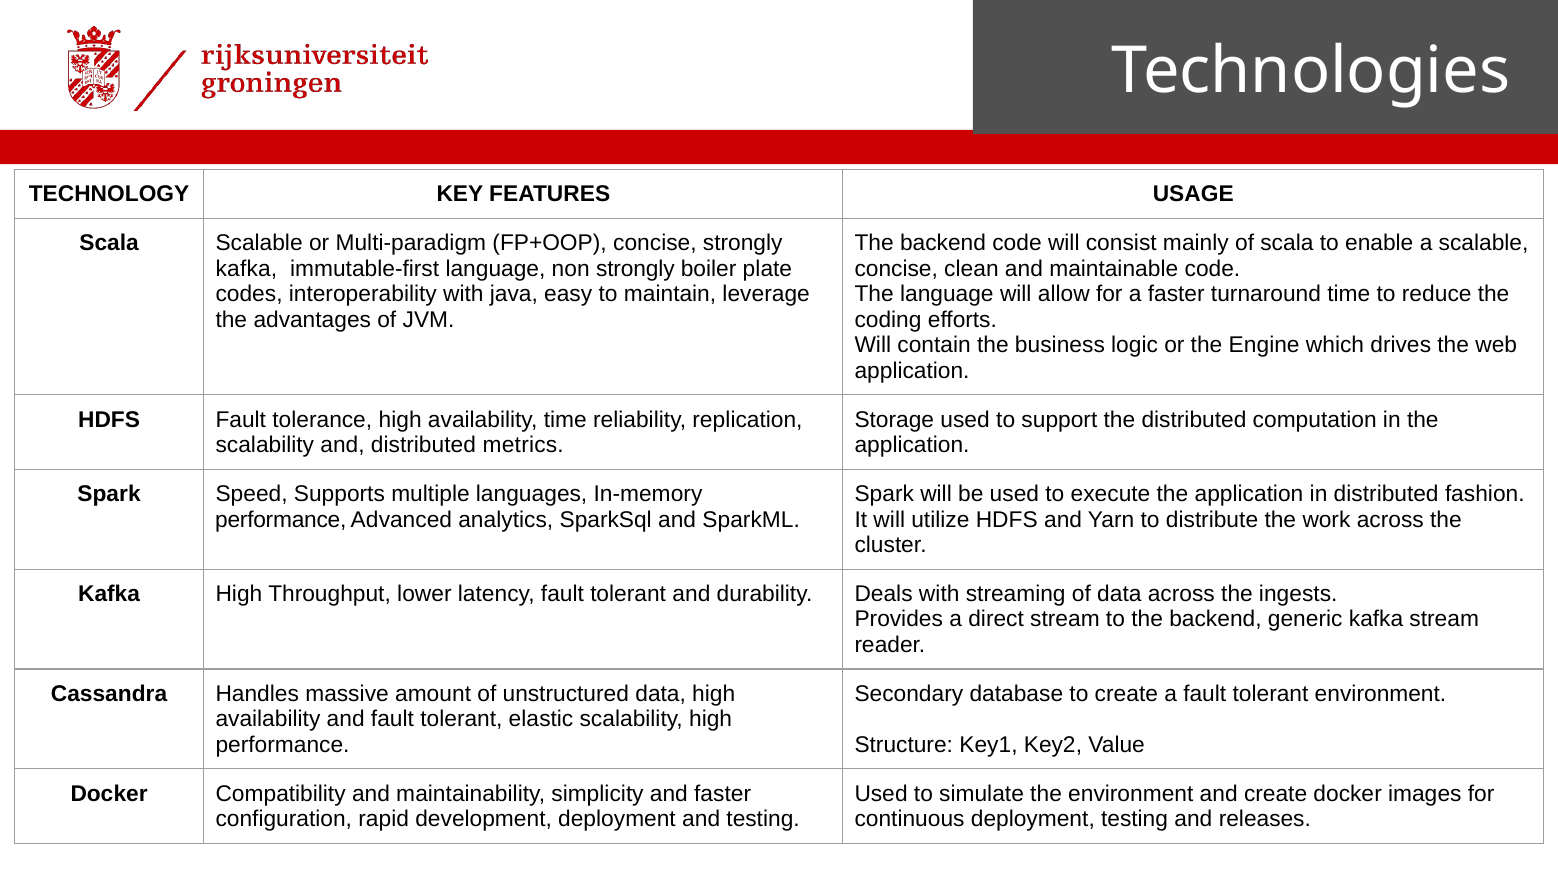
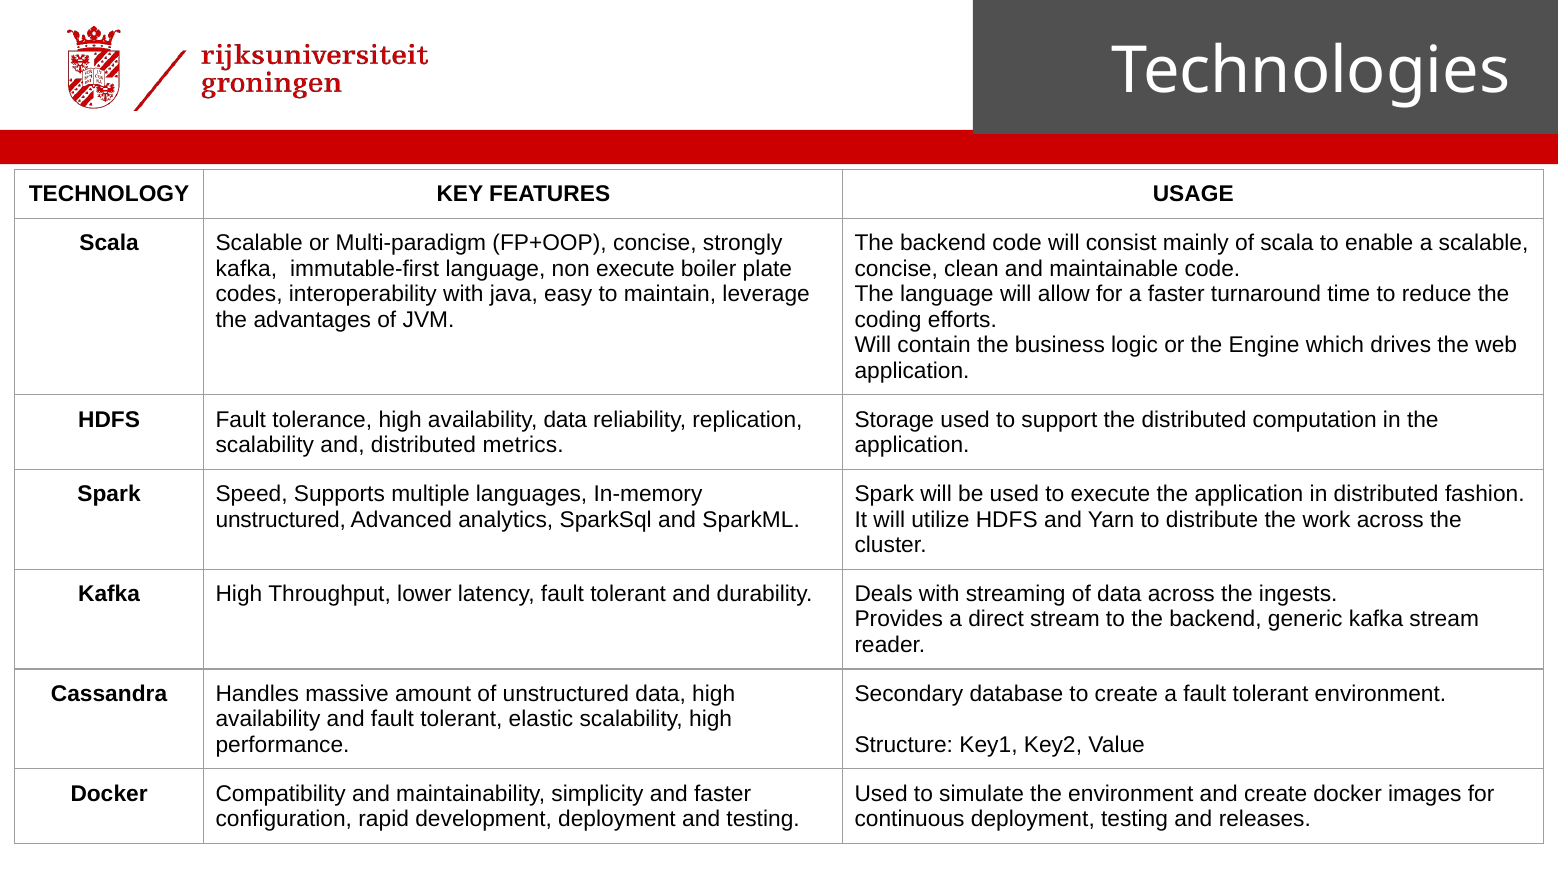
non strongly: strongly -> execute (635, 269)
availability time: time -> data (565, 420)
performance: performance -> unstructured (281, 520)
